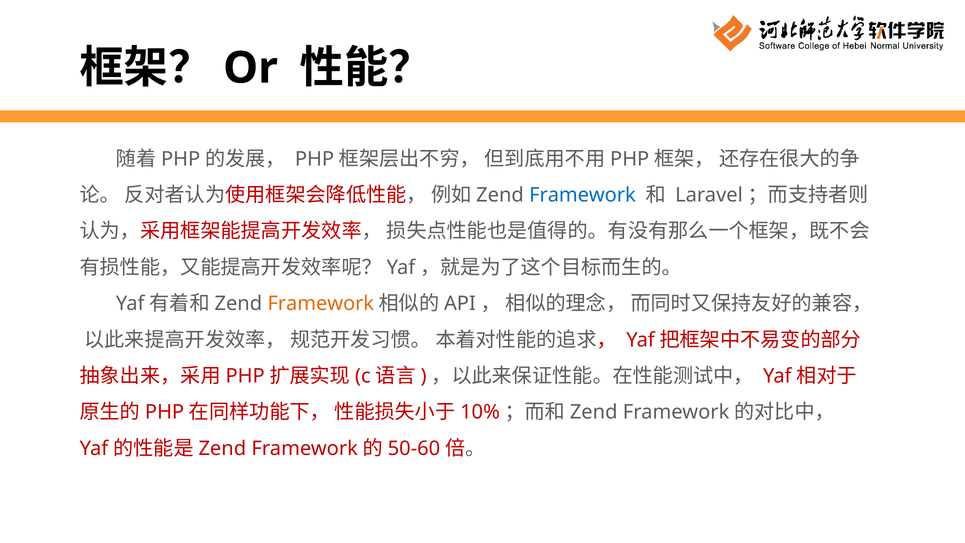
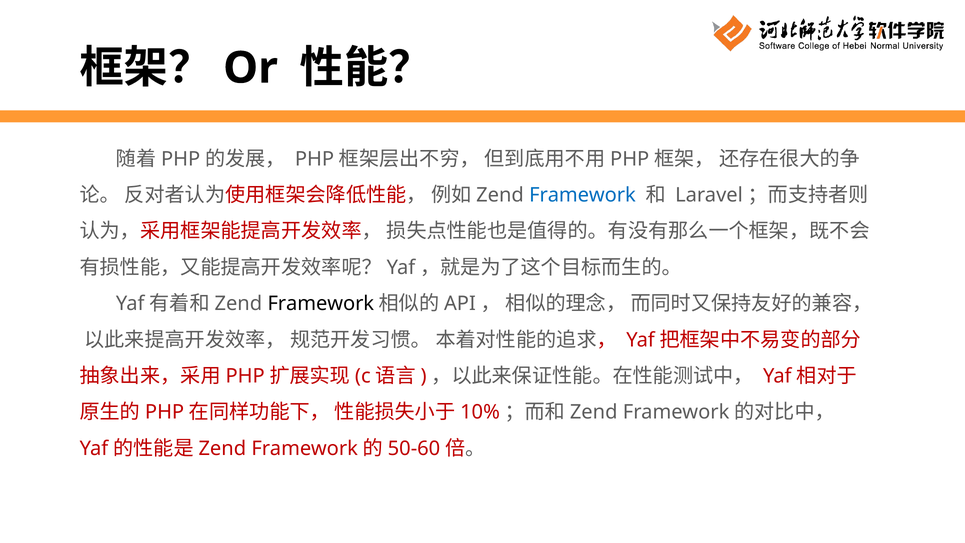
Framework colour: orange -> black (321, 304)
